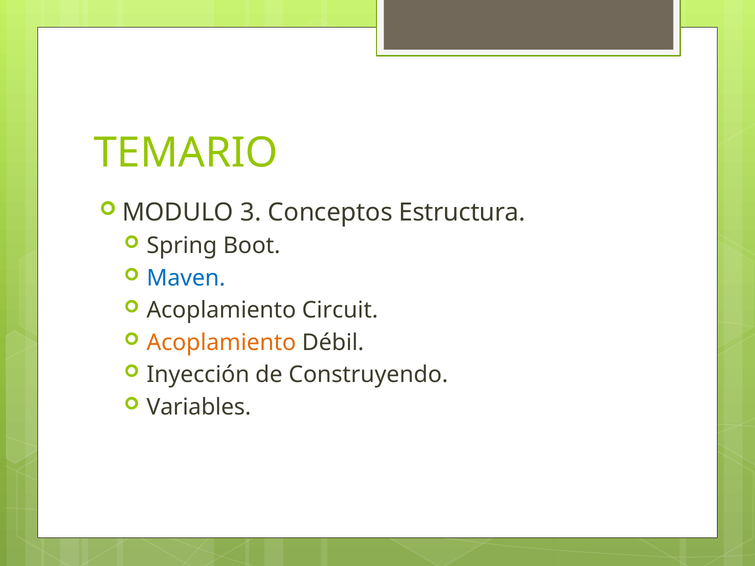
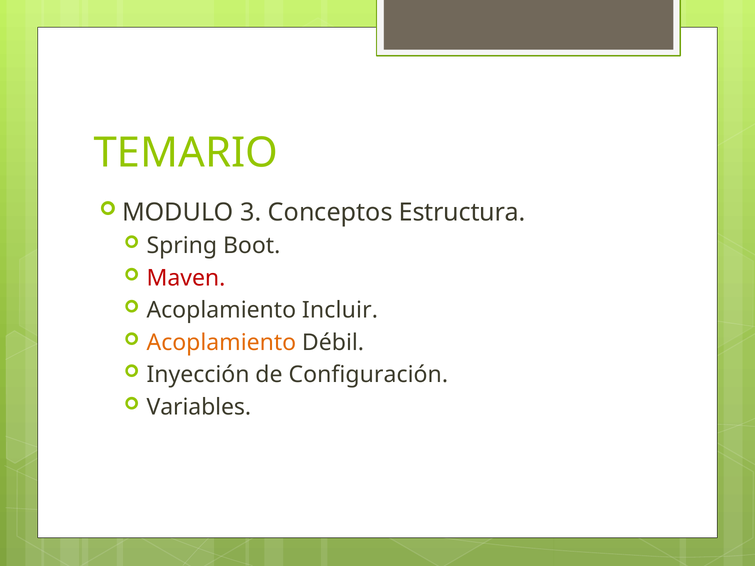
Maven colour: blue -> red (186, 278)
Circuit: Circuit -> Incluir (340, 310)
Construyendo: Construyendo -> Configuración (368, 375)
